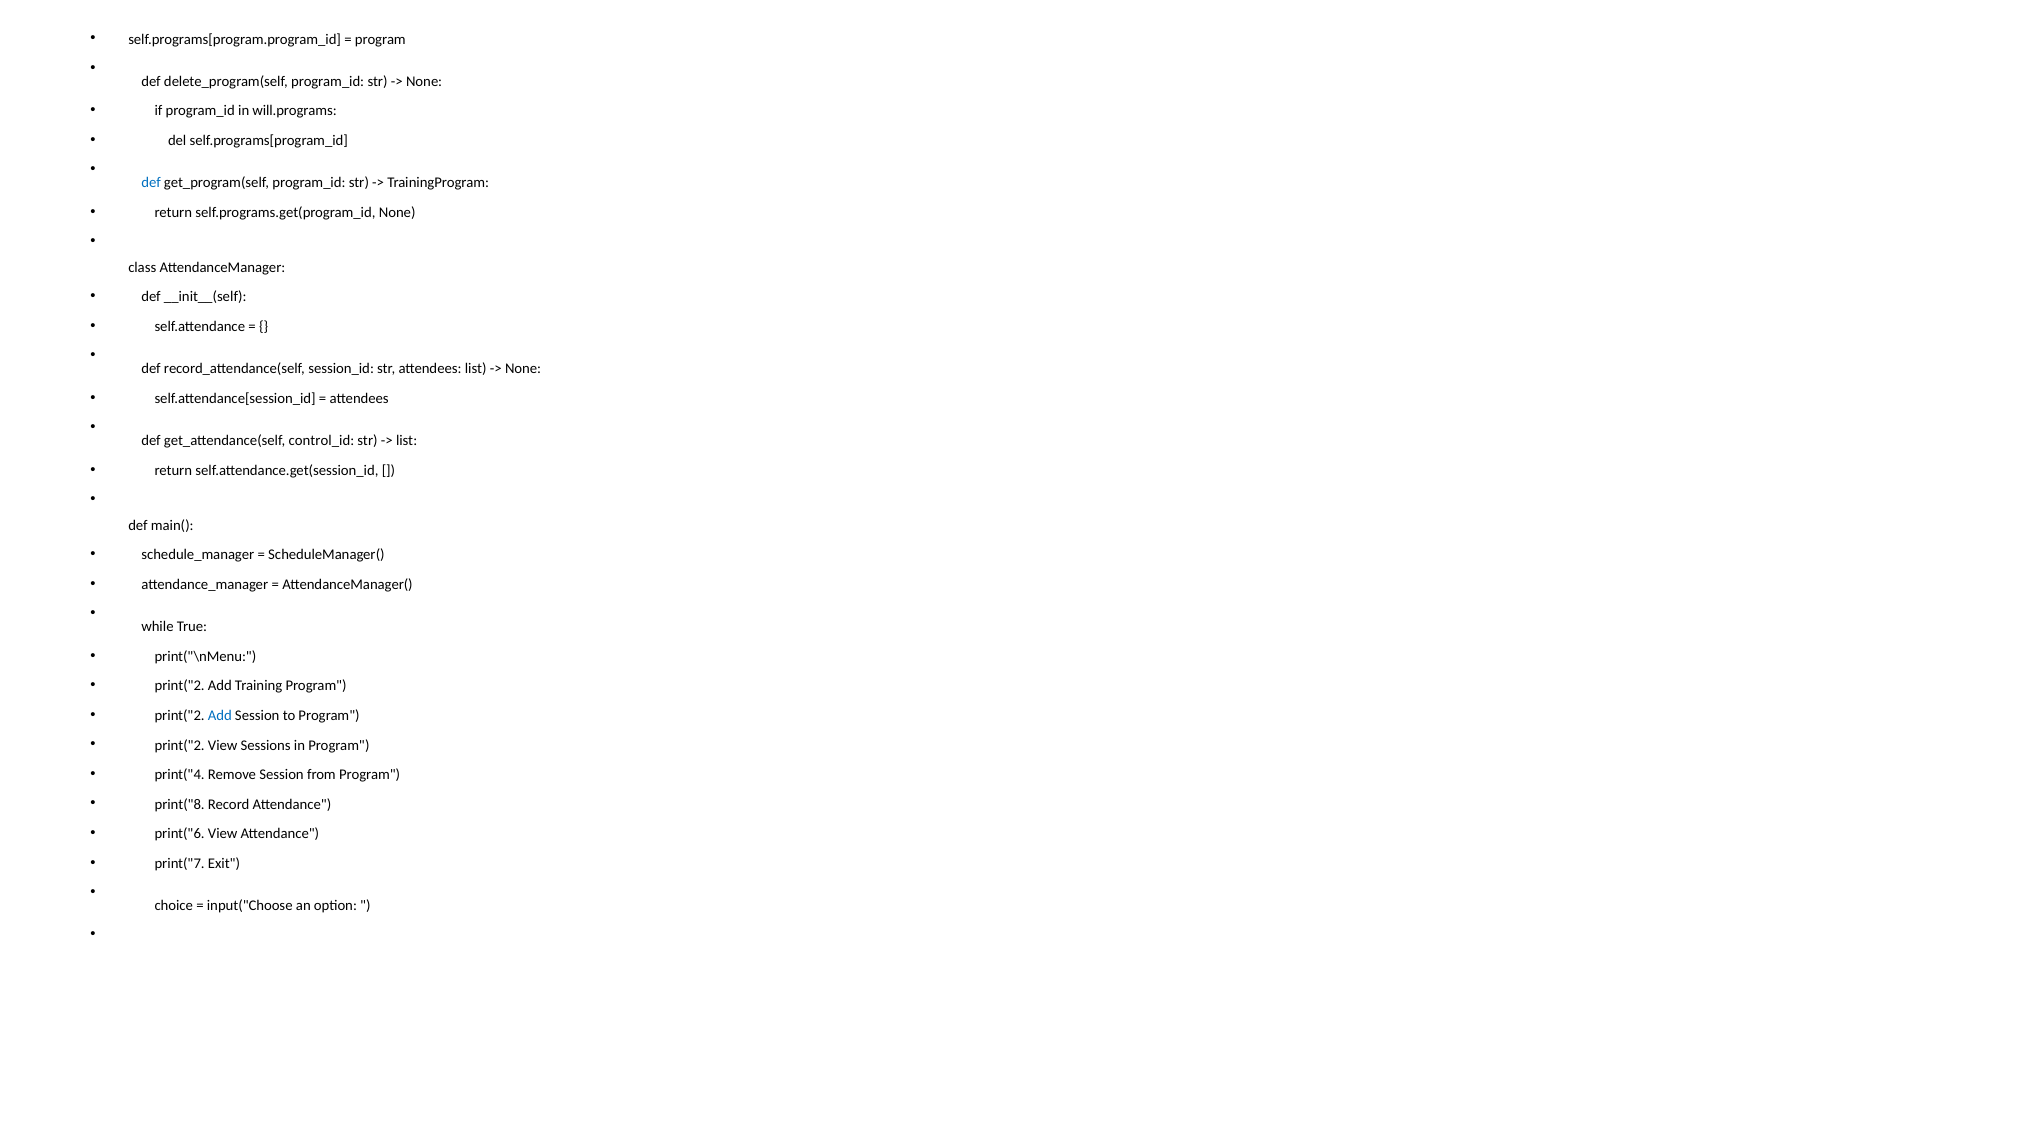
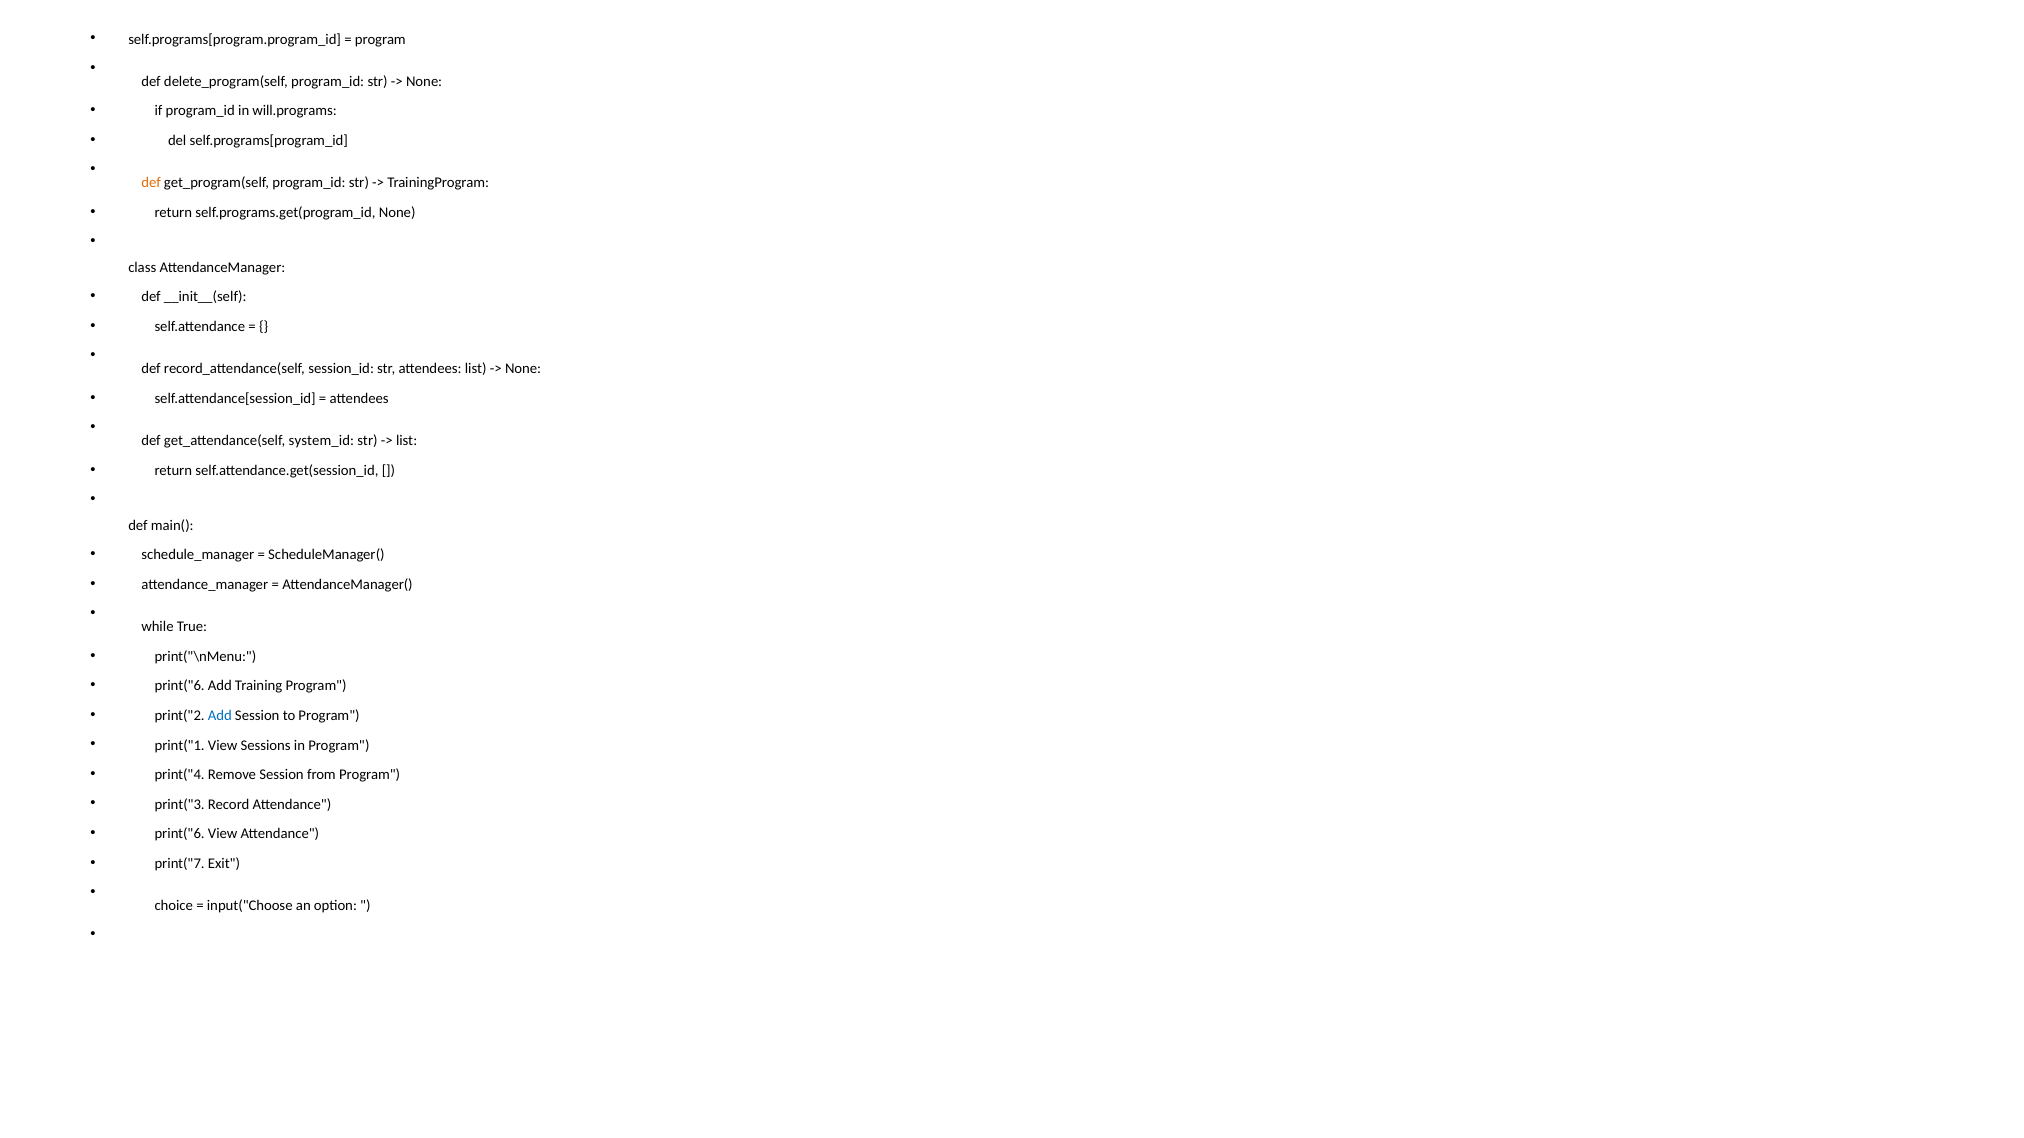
def colour: blue -> orange (151, 183)
control_id: control_id -> system_id (321, 441)
print("2: print("2 -> print("6 (180, 686)
print("2: print("2 -> print("1 (180, 745)
print("8: print("8 -> print("3 (180, 805)
